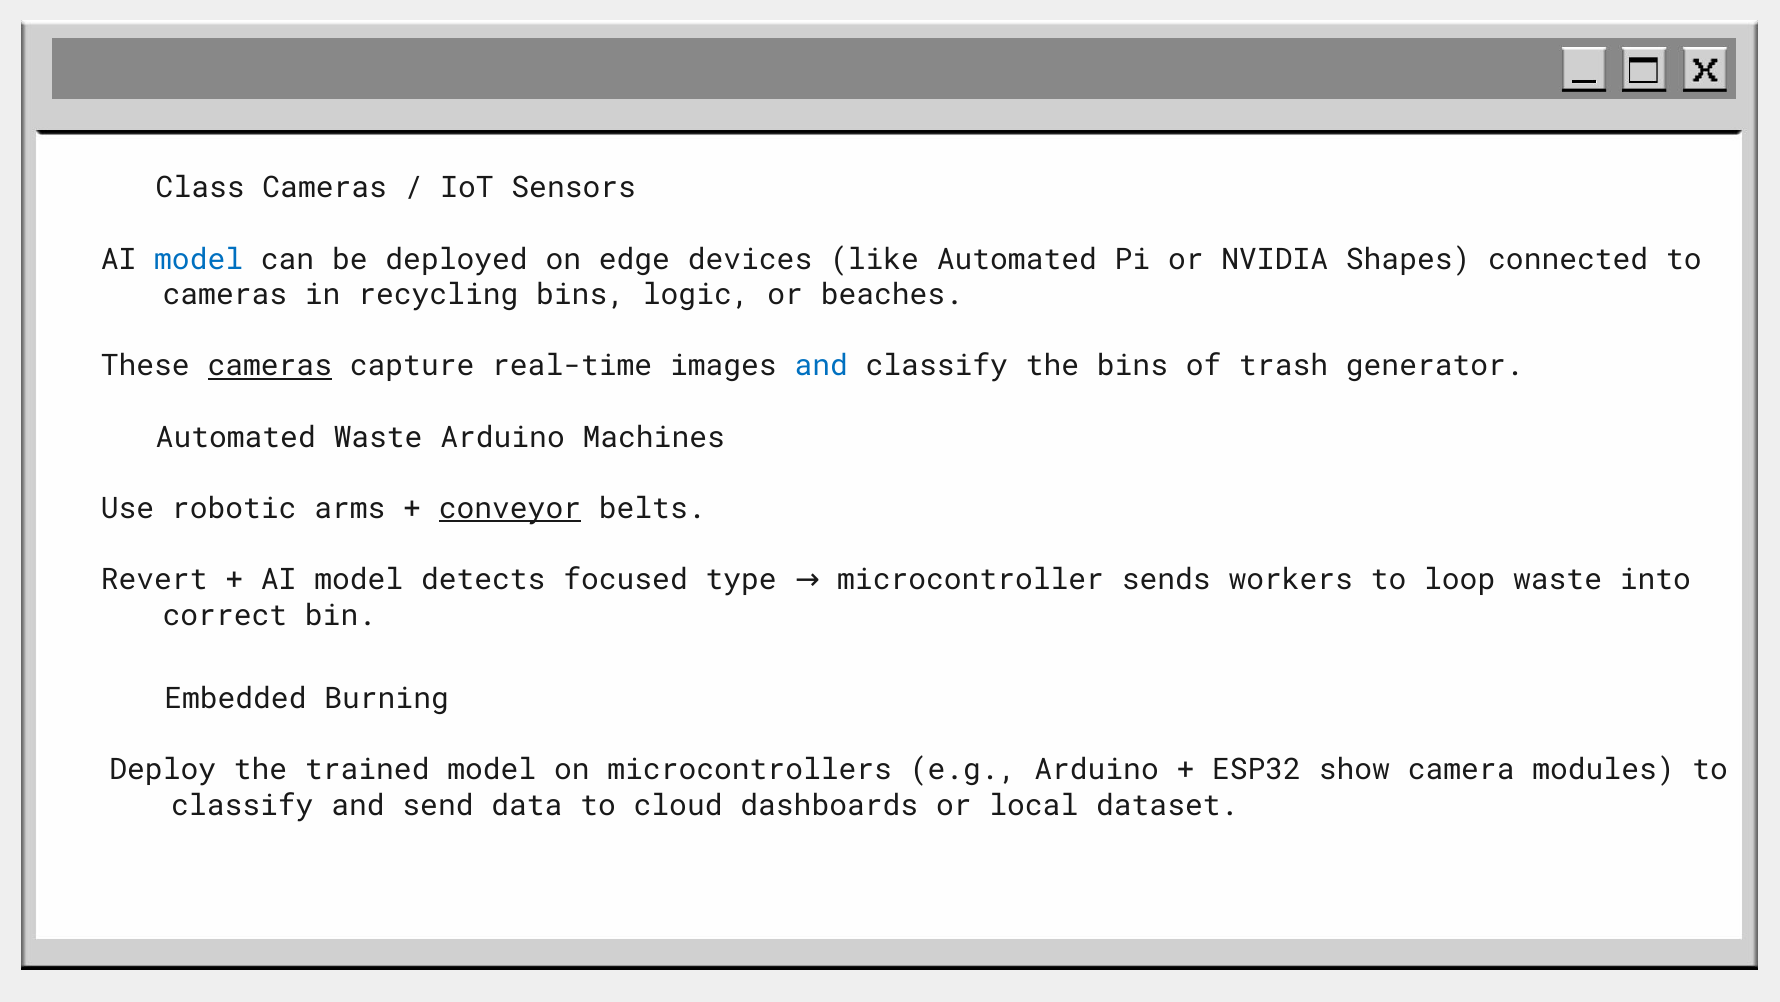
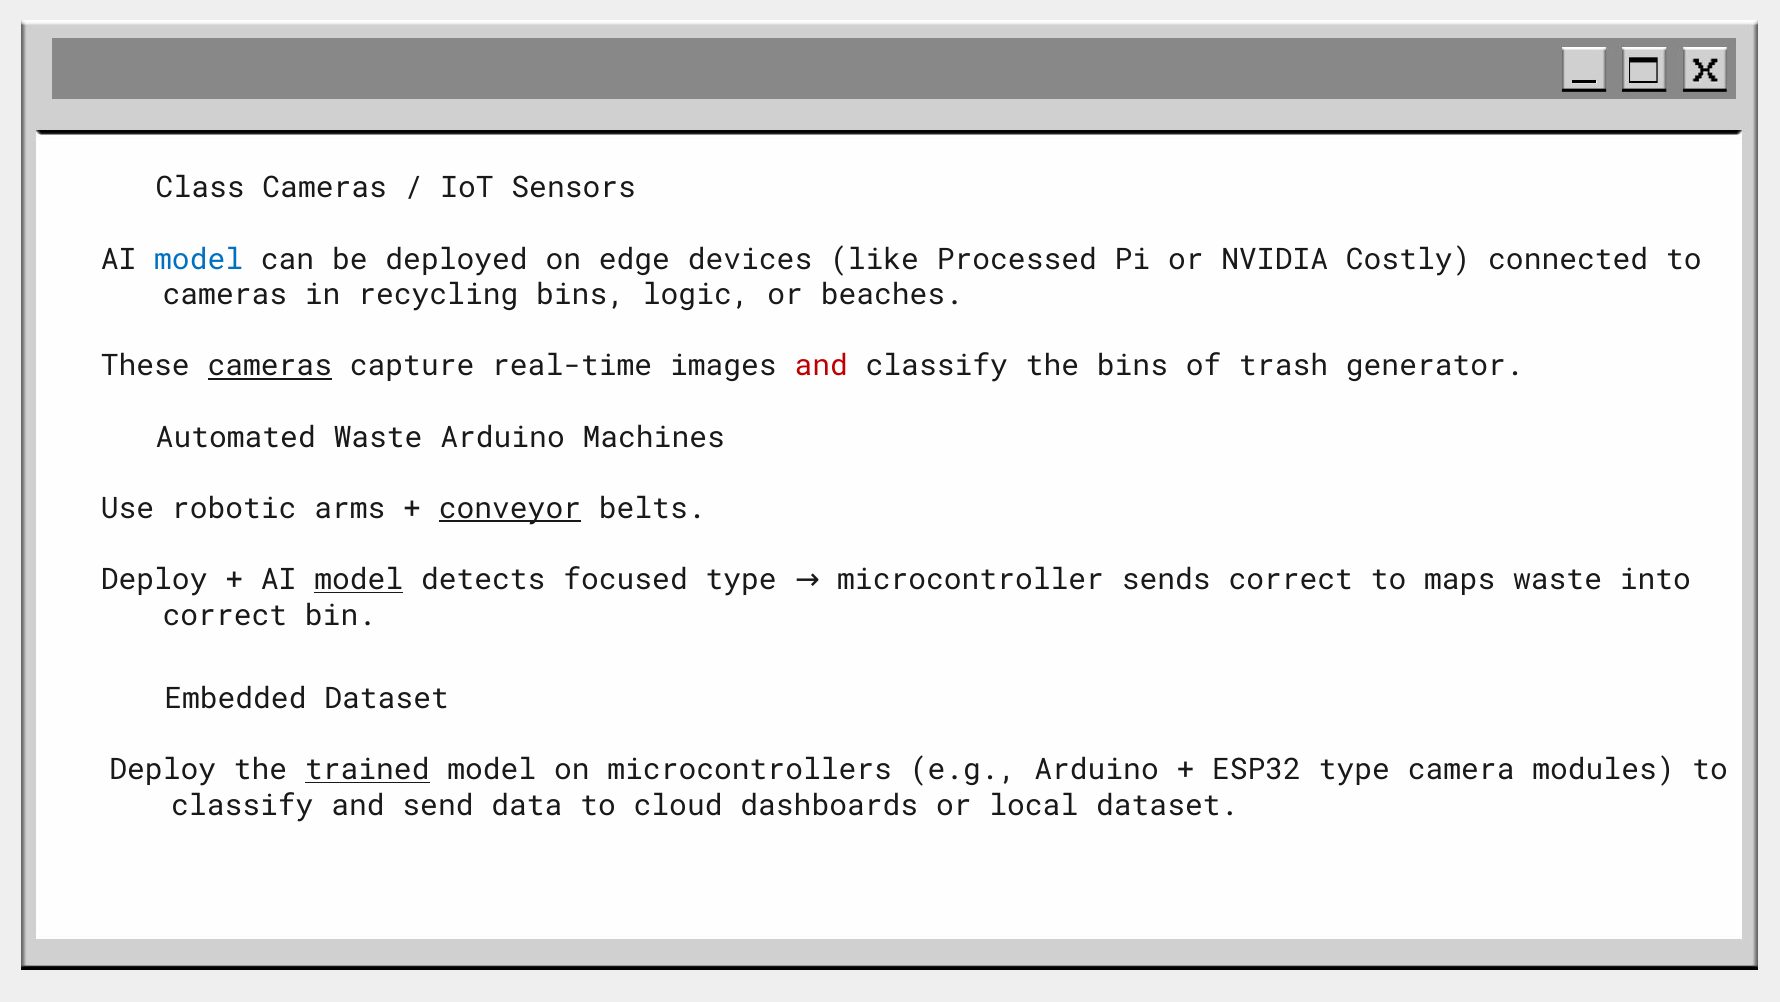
like Automated: Automated -> Processed (1017, 259)
Shapes: Shapes -> Costly (1408, 259)
and colour: blue -> red (821, 366)
Revert: Revert -> Deploy (154, 579)
model underline: none -> present (359, 579)
sends workers: workers -> correct (1291, 579)
loop: loop -> maps (1460, 579)
Embedded Burning: Burning -> Dataset (387, 698)
trained underline: none -> present (367, 769)
ESP32 show: show -> type (1354, 769)
